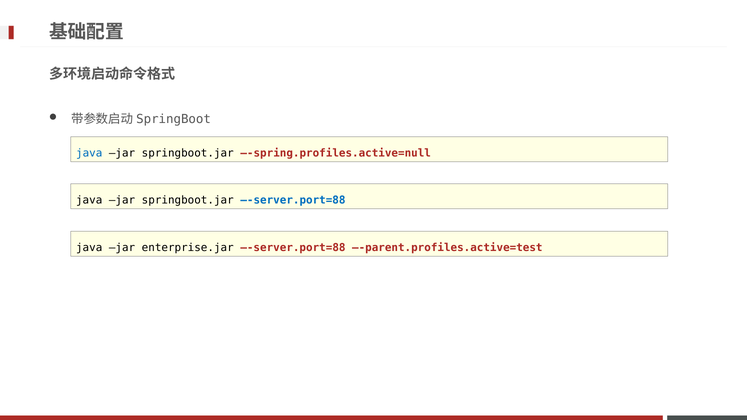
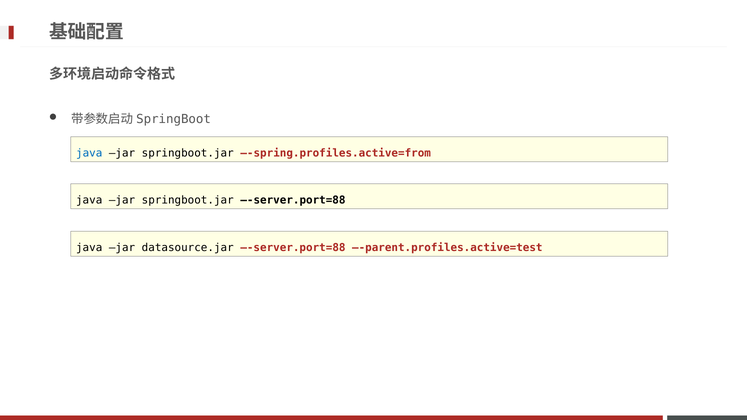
–-spring.profiles.active=null: –-spring.profiles.active=null -> –-spring.profiles.active=from (336, 153)
–-server.port=88 colour: blue -> black (293, 200)
enterprise.jar: enterprise.jar -> datasource.jar (188, 248)
